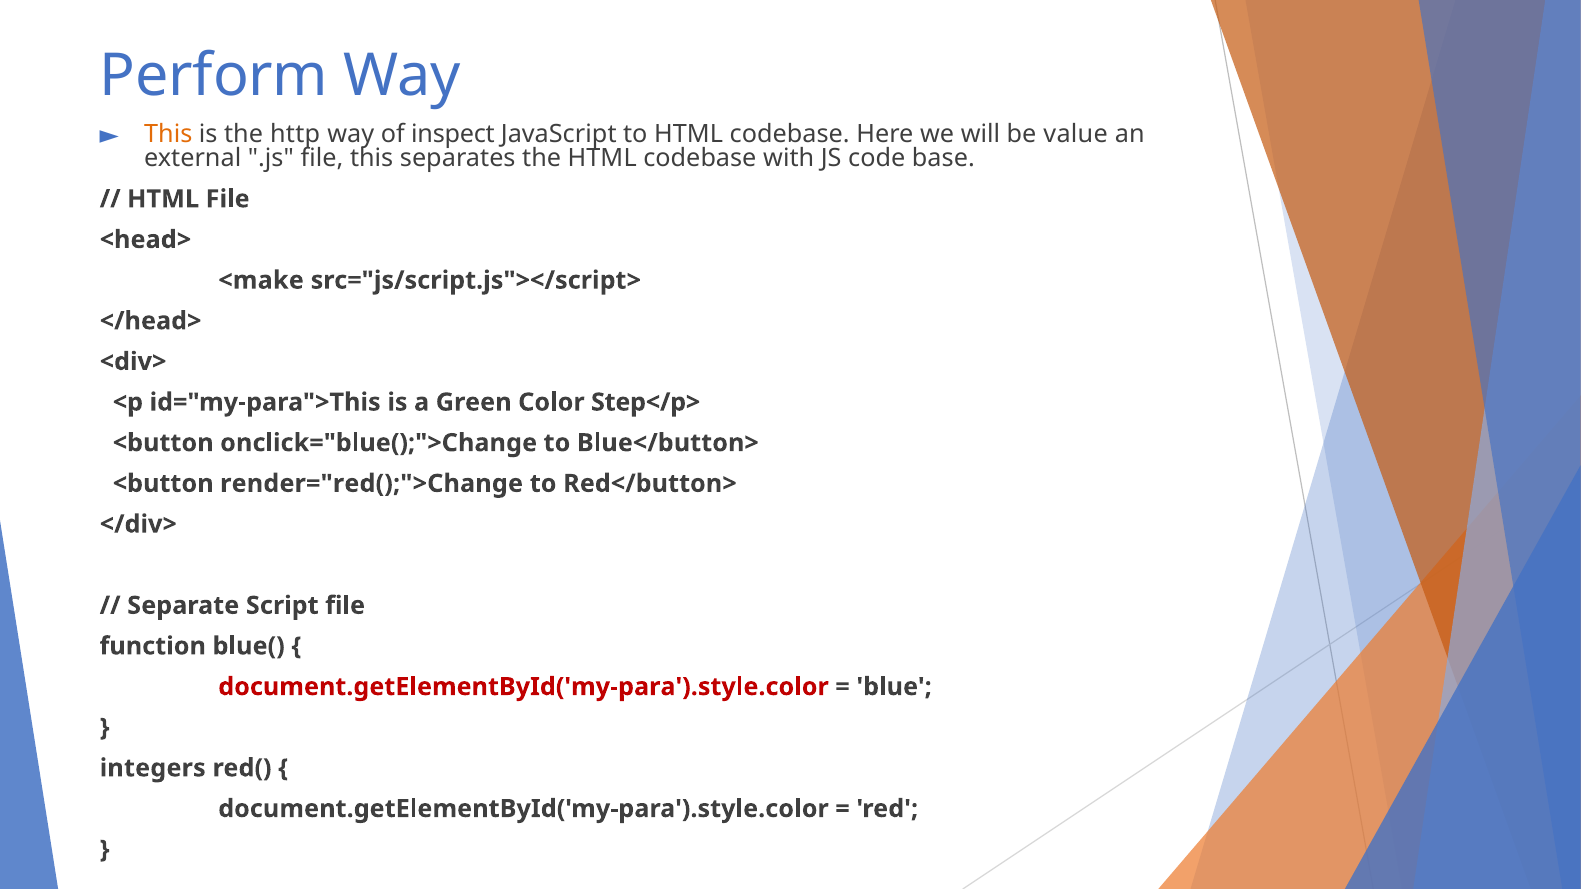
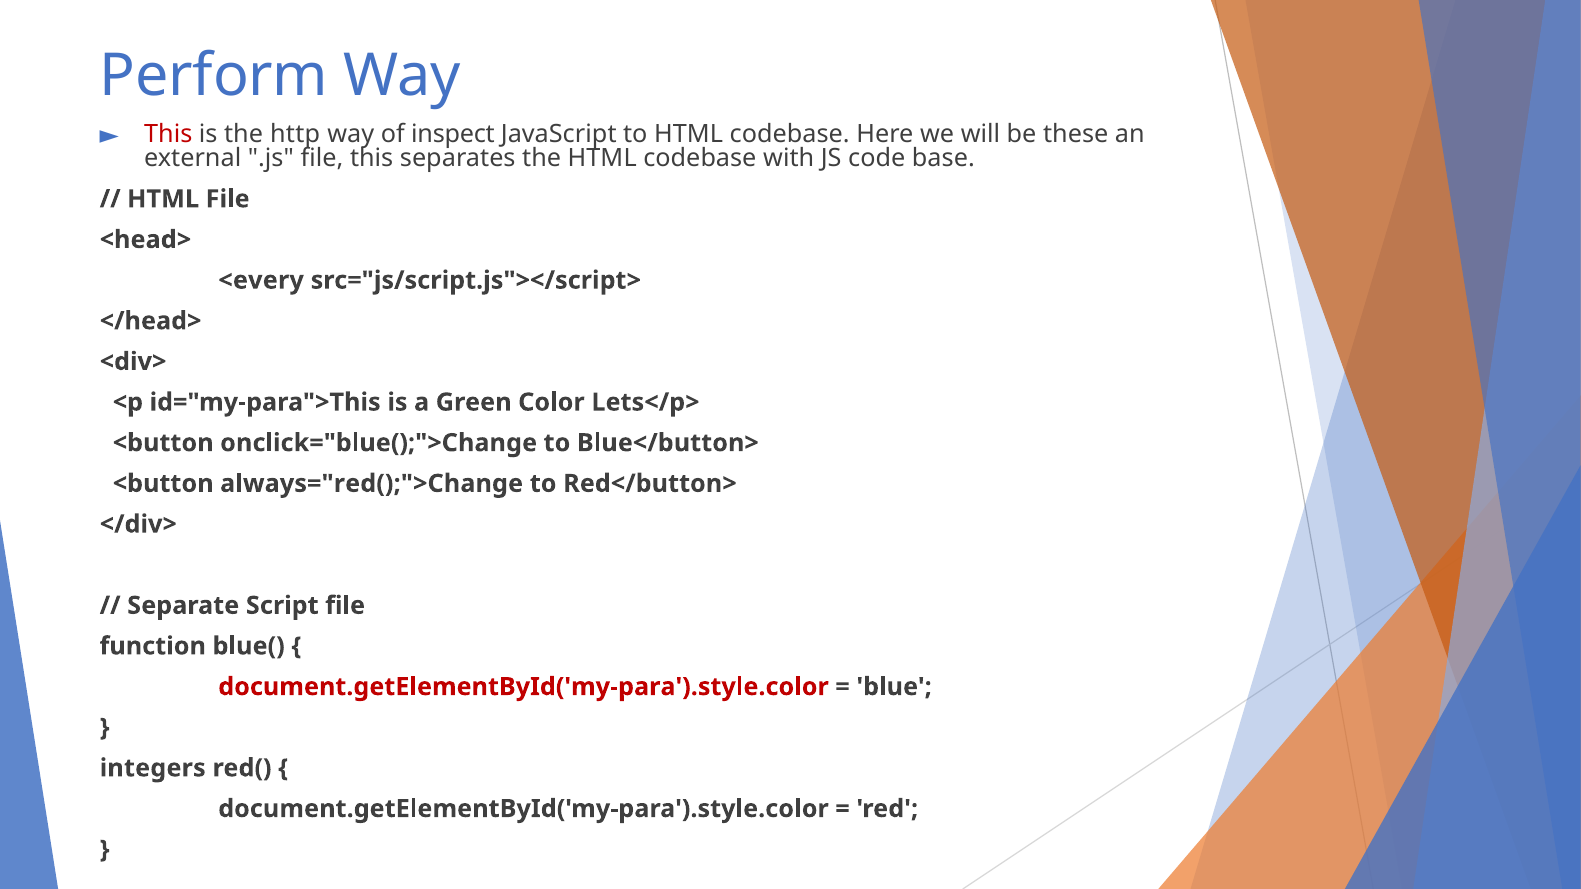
This colour: orange -> red (168, 134)
value: value -> these (1076, 134)
<make: <make -> <every (261, 280)
Step</p>: Step</p> -> Lets</p> (645, 402)
render="red();">Change: render="red();">Change -> always="red();">Change (372, 484)
